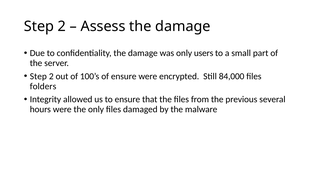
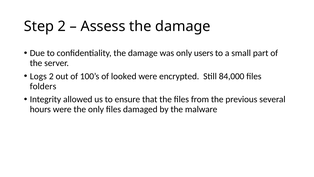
Step: Step -> Logs (38, 76)
of ensure: ensure -> looked (124, 76)
